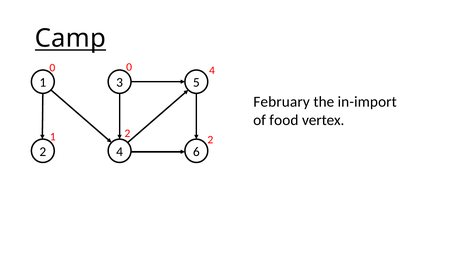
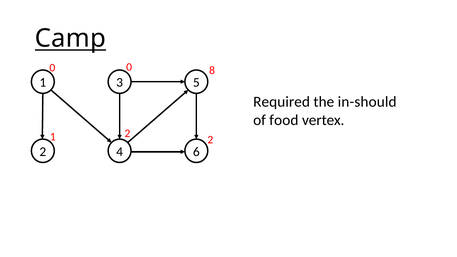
0 4: 4 -> 8 (212, 70)
February: February -> Required (282, 102)
in-import: in-import -> in-should (367, 102)
